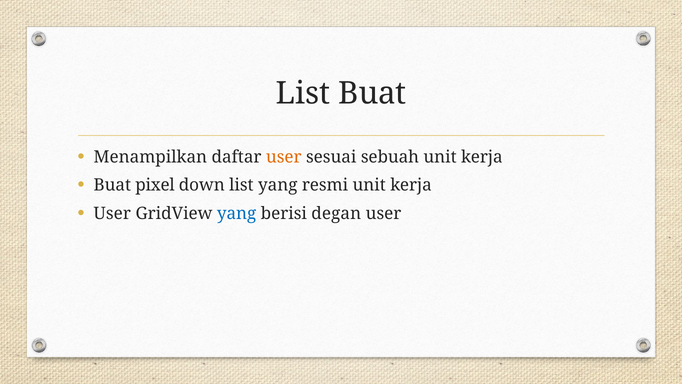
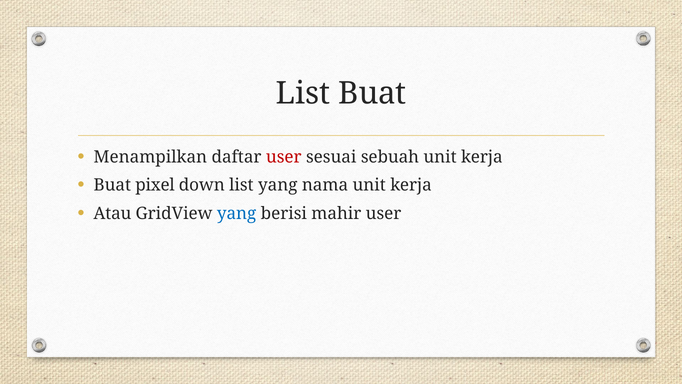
user colour: orange -> red (284, 157)
resmi: resmi -> nama (325, 185)
User: User -> Atau (112, 213)
degan: degan -> mahir (336, 213)
